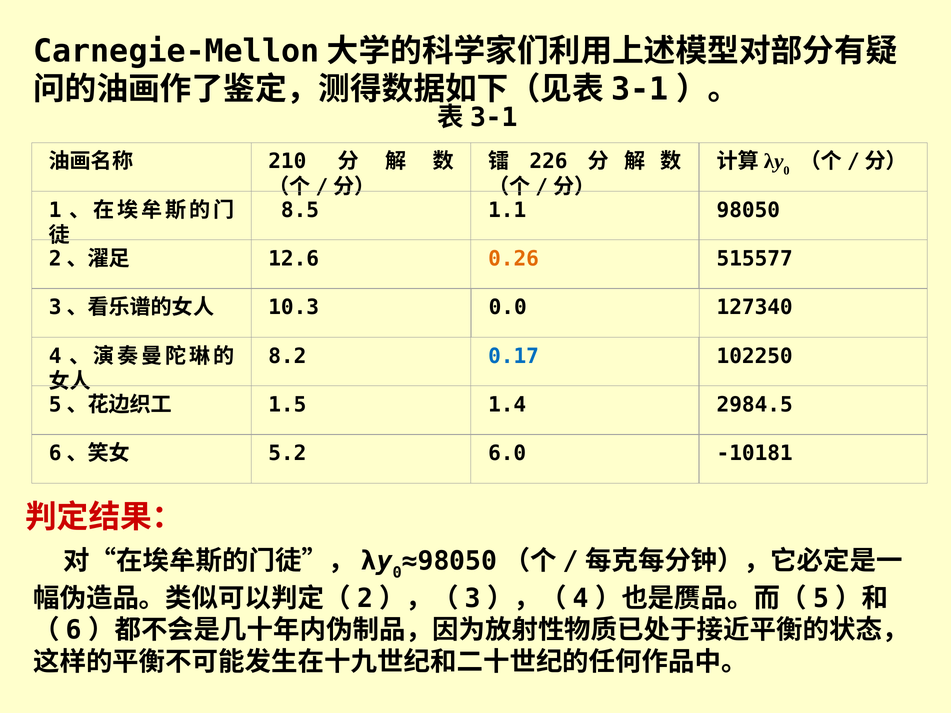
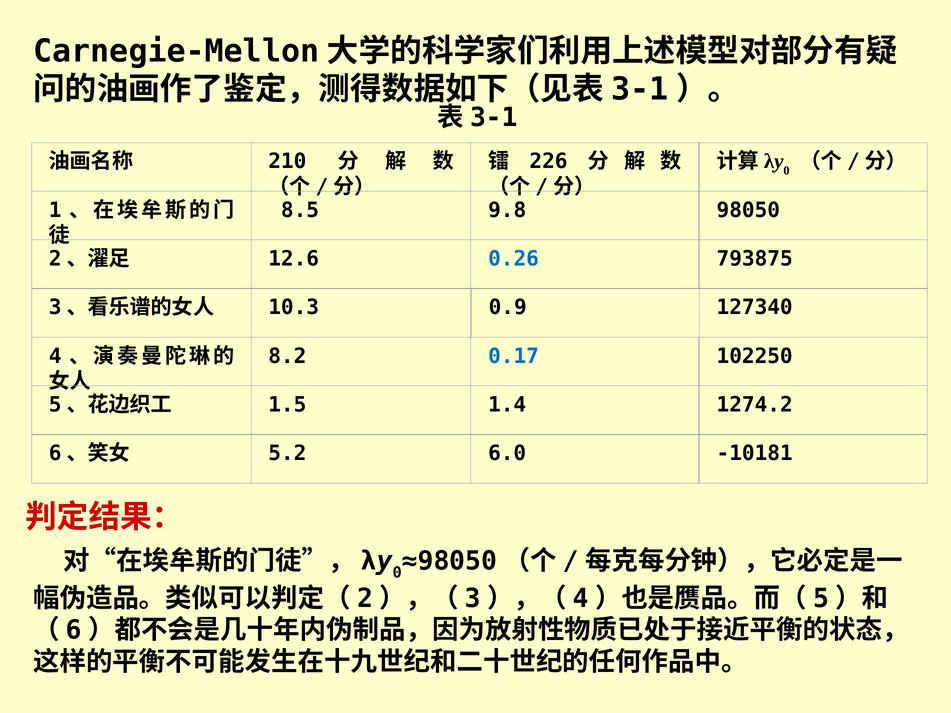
1.1: 1.1 -> 9.8 (507, 210)
0.26 colour: orange -> blue (514, 259)
515577: 515577 -> 793875 (755, 259)
0.0: 0.0 -> 0.9 (508, 307)
2984.5: 2984.5 -> 1274.2 (755, 405)
